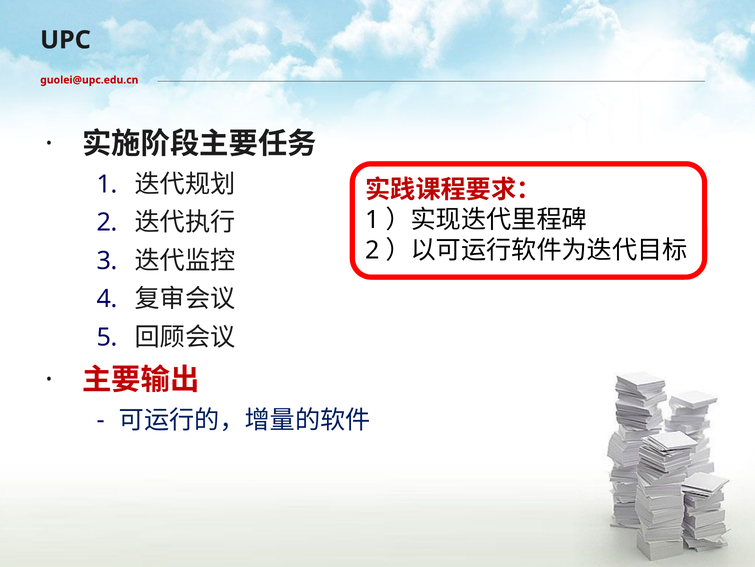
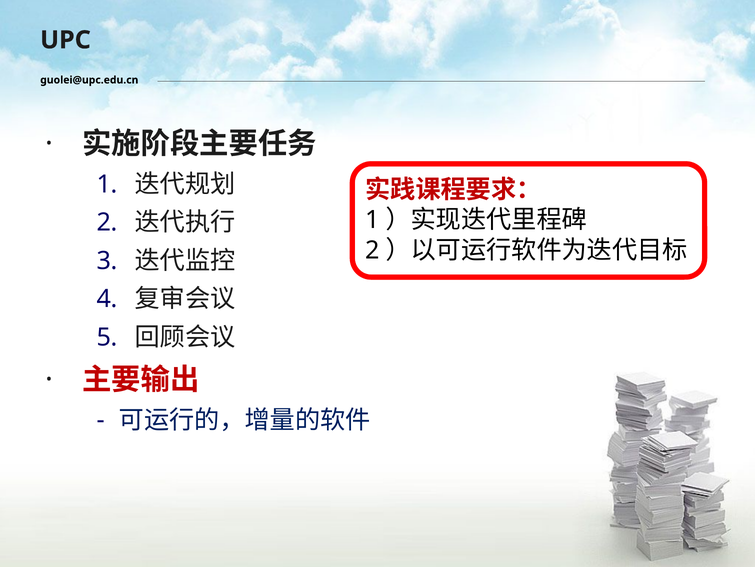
guolei@upc.edu.cn colour: red -> black (89, 80)
